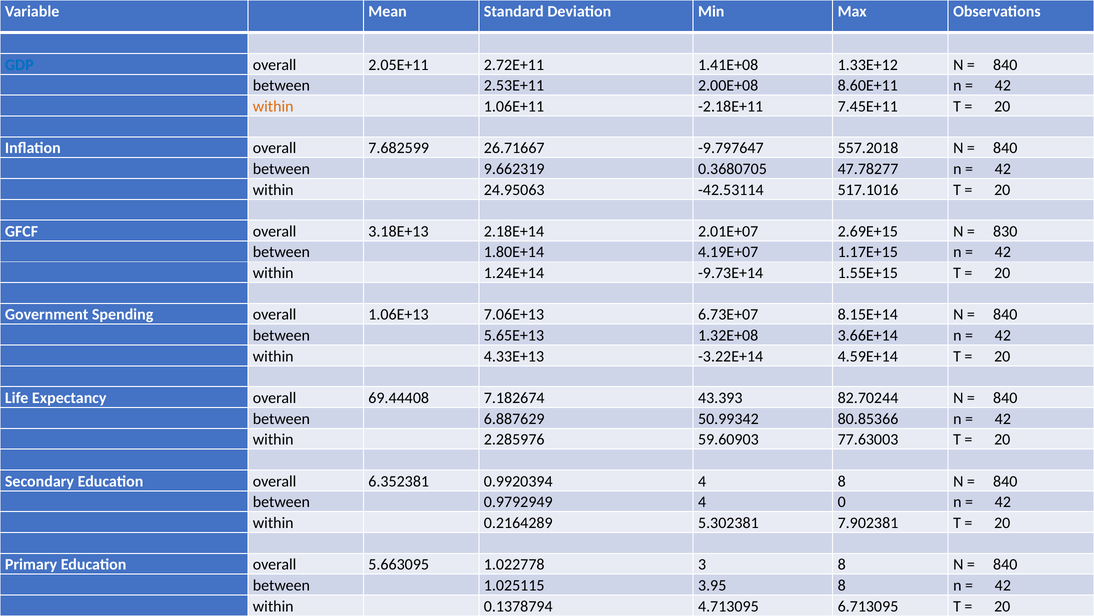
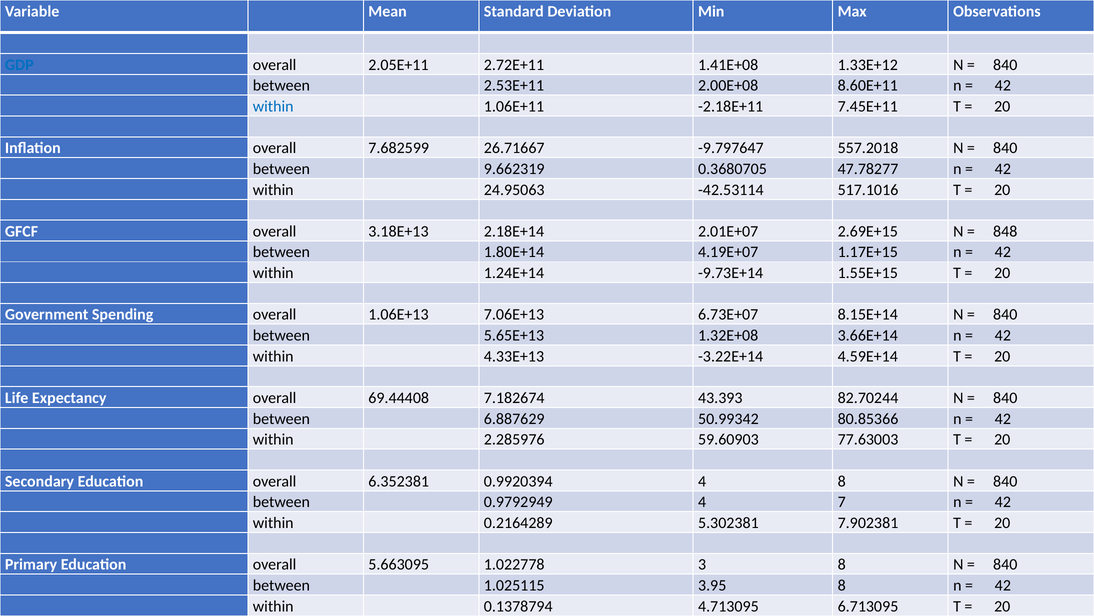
within colour: orange -> blue (273, 106)
830: 830 -> 848 (1005, 231)
0: 0 -> 7 (842, 502)
